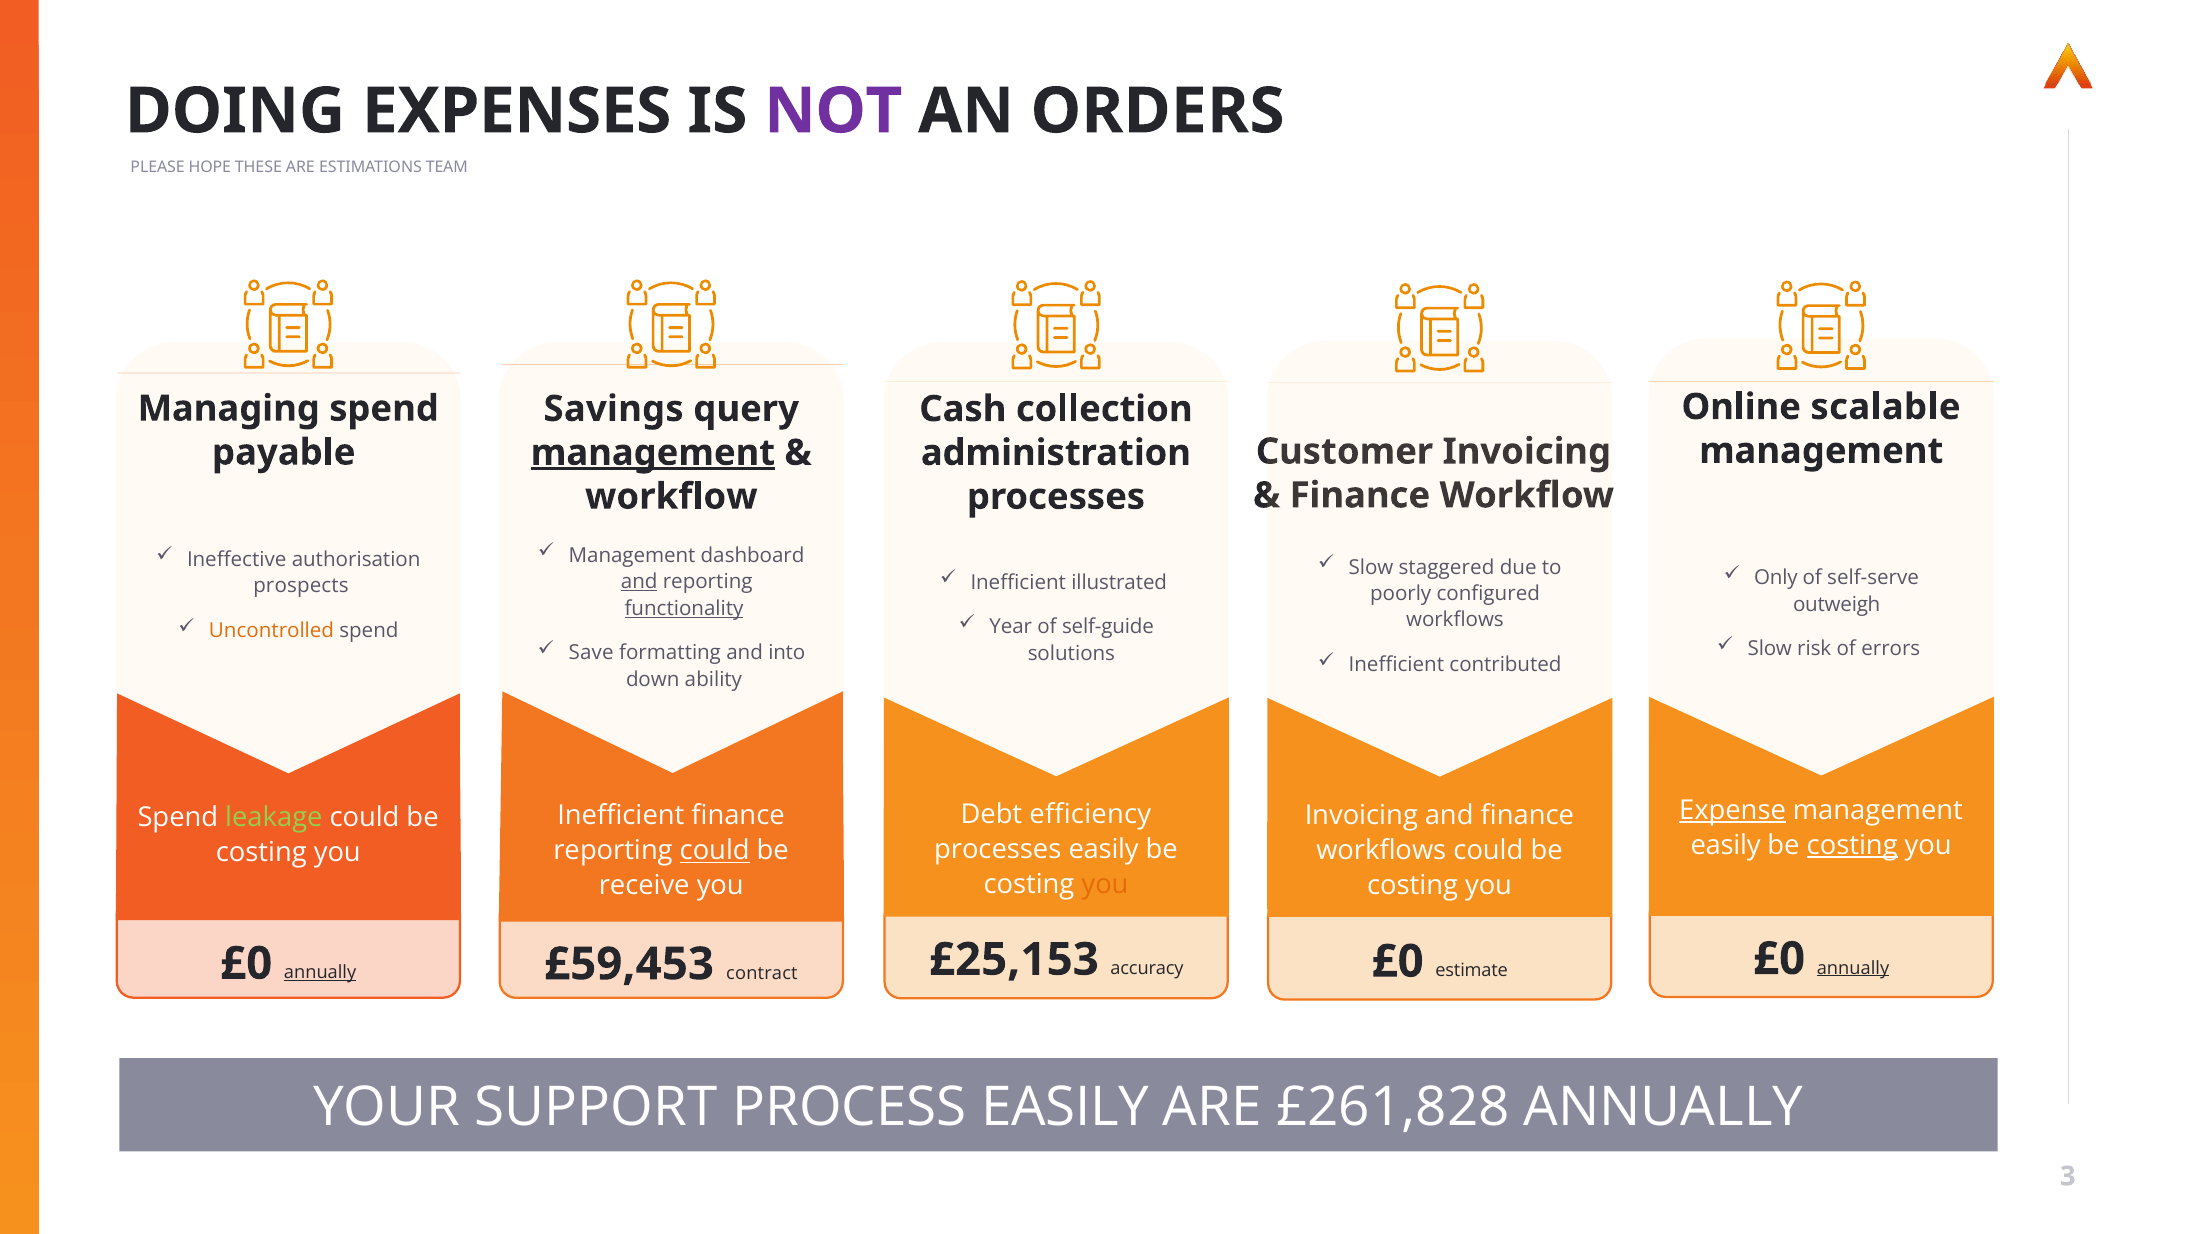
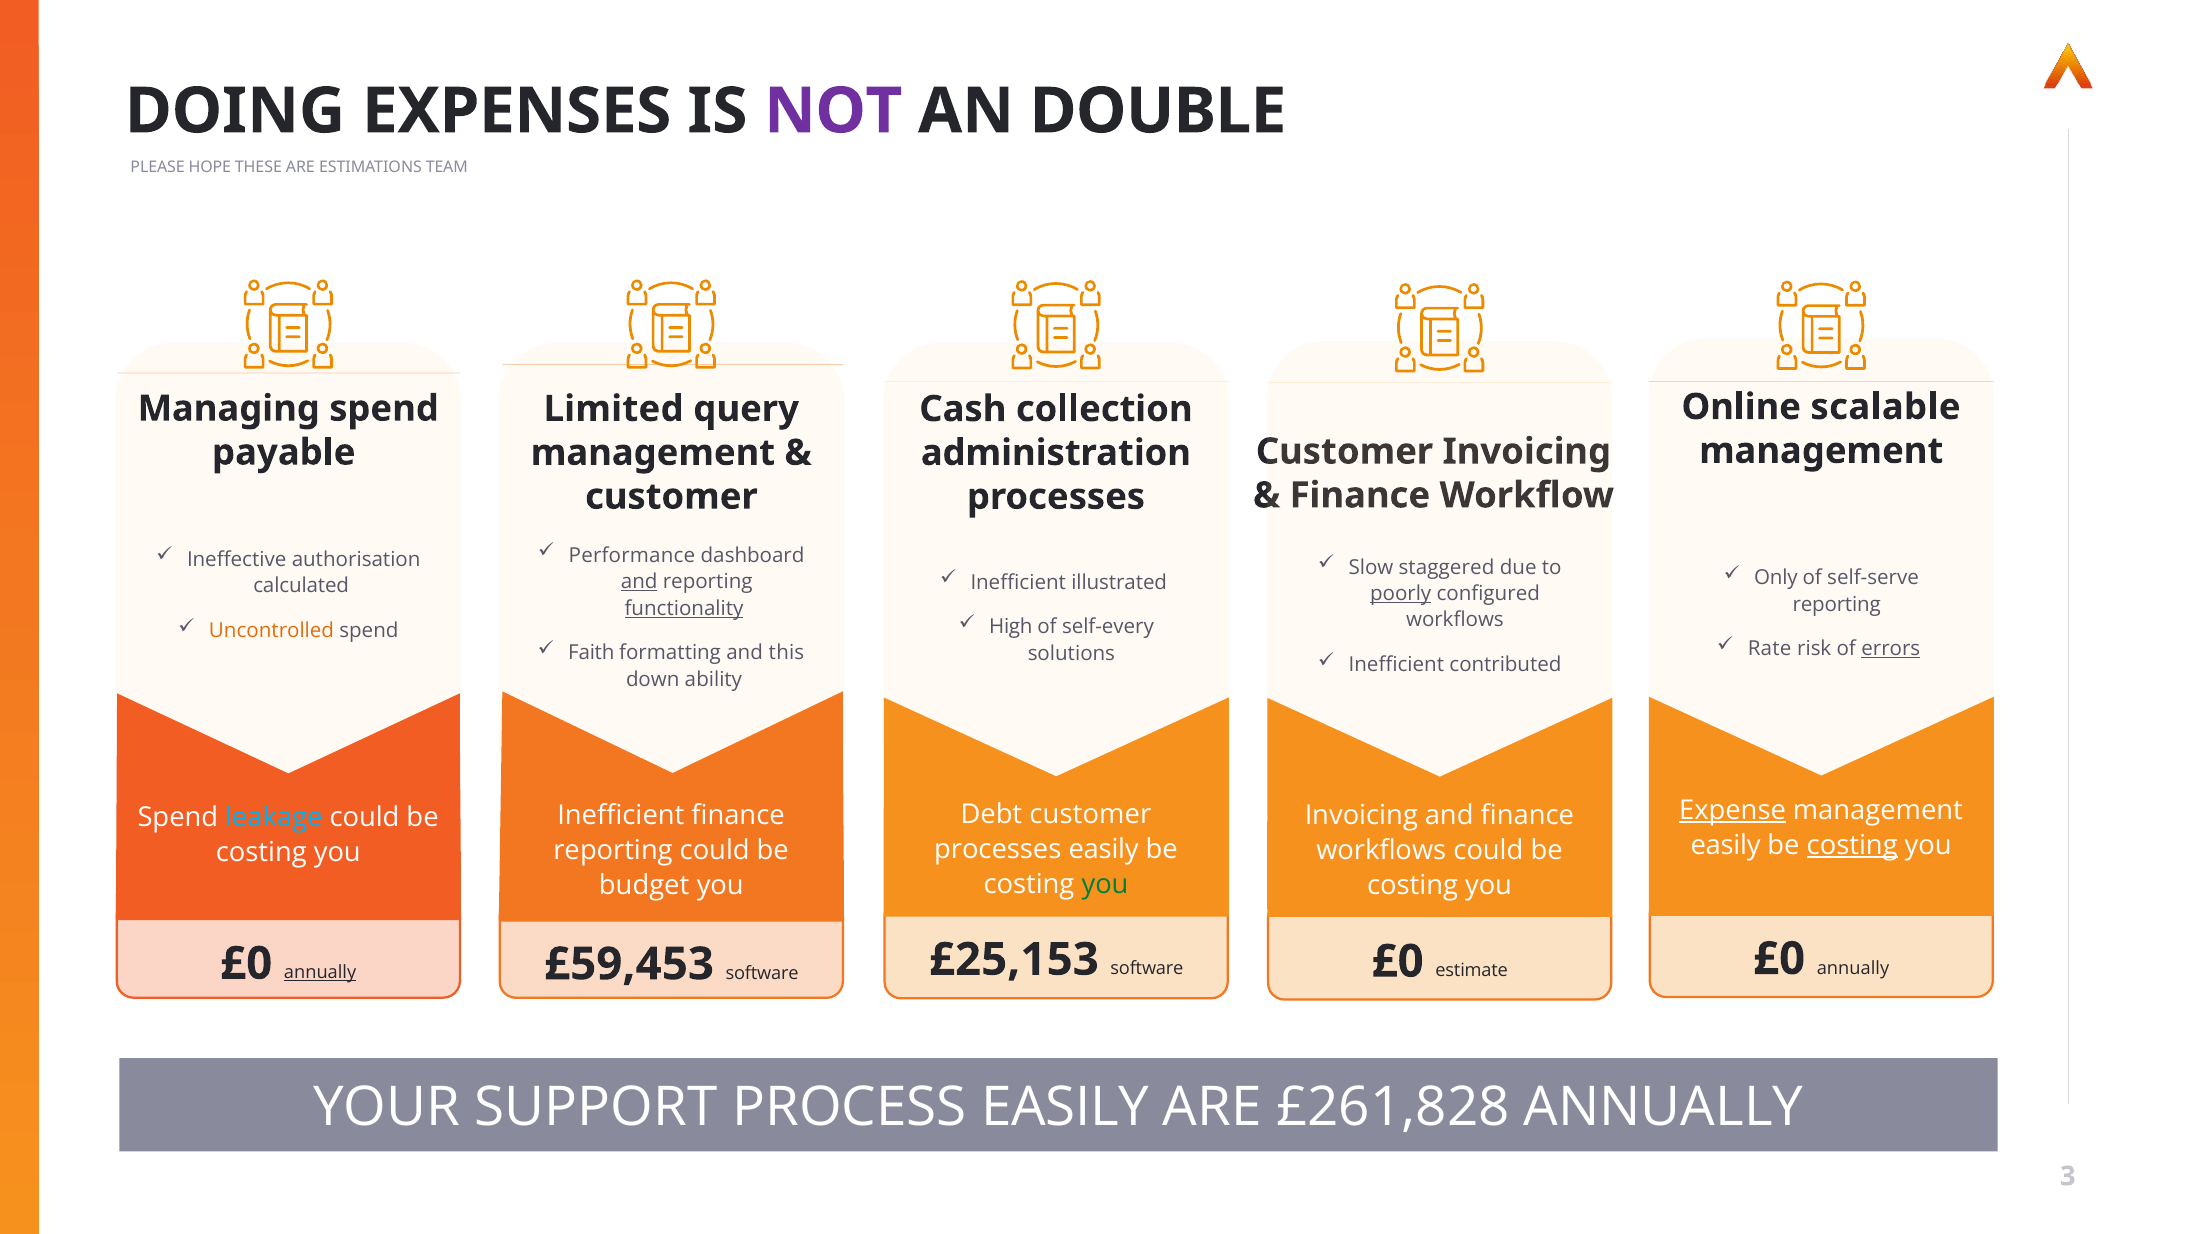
ORDERS: ORDERS -> DOUBLE (1158, 111)
Savings: Savings -> Limited (614, 409)
management underline: present -> none (653, 453)
workflow: workflow -> customer (671, 496)
Management: Management -> Performance (632, 555)
prospects: prospects -> calculated (301, 586)
poorly underline: none -> present (1401, 593)
outweigh: outweigh -> reporting (1837, 604)
Year: Year -> High (1011, 627)
self-guide: self-guide -> self-every (1108, 627)
Slow: Slow -> Rate (1770, 649)
errors underline: none -> present (1891, 649)
Save: Save -> Faith (591, 653)
into: into -> this (787, 653)
Debt efficiency: efficiency -> customer (1090, 814)
leakage colour: light green -> light blue (274, 817)
could underline: present -> none (715, 850)
you colour: orange -> green (1105, 884)
receive: receive -> budget (644, 886)
annually underline: present -> none (1853, 968)
£25,153 accuracy: accuracy -> software (1147, 968)
£59,453 contract: contract -> software (762, 973)
